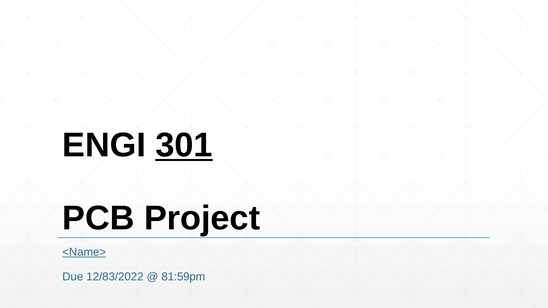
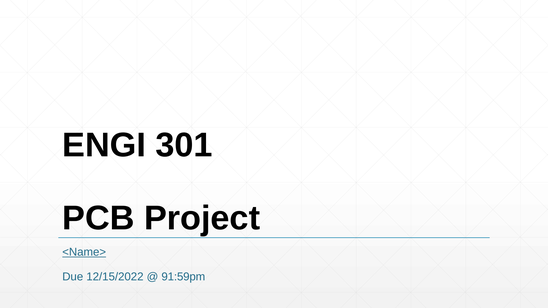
301 underline: present -> none (184, 145)
12/83/2022: 12/83/2022 -> 12/15/2022 (115, 277)
81:59pm: 81:59pm -> 91:59pm (183, 277)
